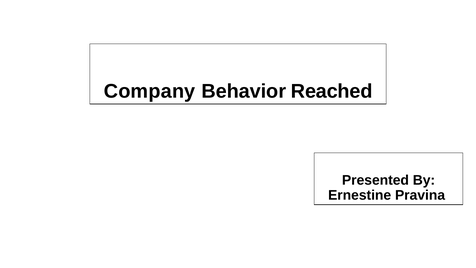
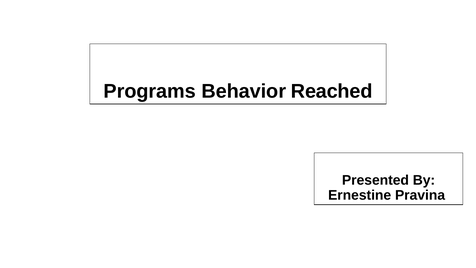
Company: Company -> Programs (150, 91)
